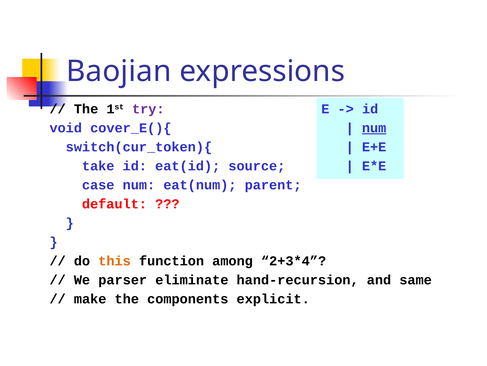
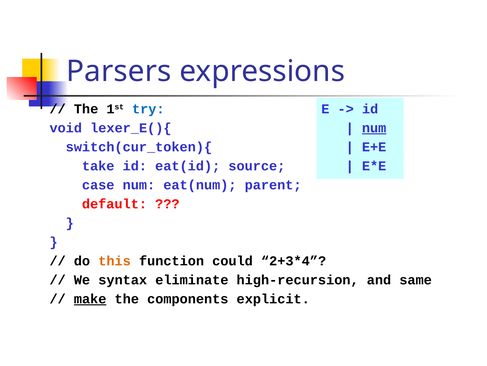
Baojian: Baojian -> Parsers (119, 71)
try colour: purple -> blue (148, 109)
cover_E(){: cover_E(){ -> lexer_E(){ (131, 128)
among: among -> could (233, 260)
parser: parser -> syntax (123, 279)
hand-recursion: hand-recursion -> high-recursion (298, 279)
make underline: none -> present (90, 298)
